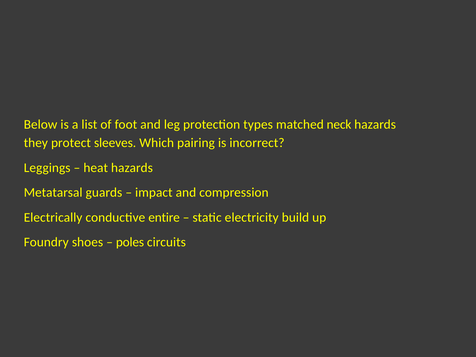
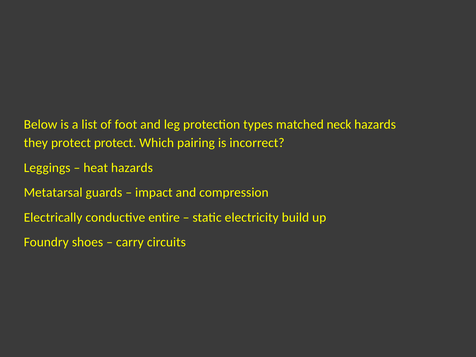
protect sleeves: sleeves -> protect (115, 143)
poles: poles -> carry (130, 242)
